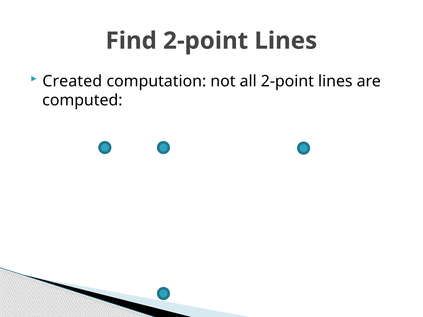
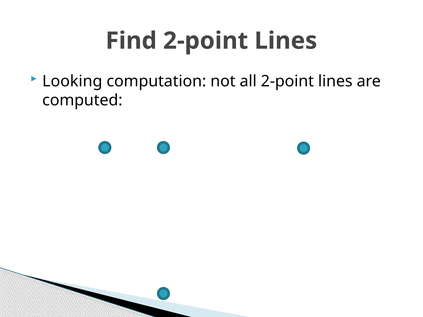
Created: Created -> Looking (72, 81)
